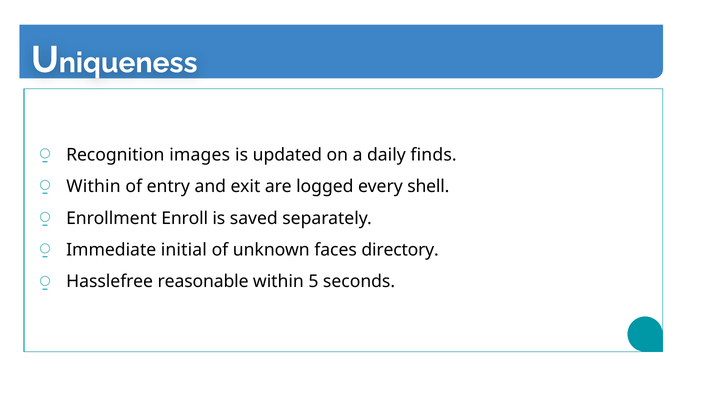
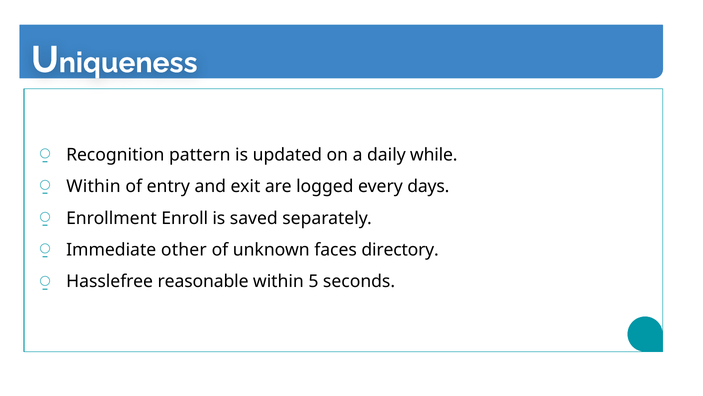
images: images -> pattern (200, 155)
finds: finds -> while (434, 155)
shell: shell -> days (428, 186)
initial: initial -> other (184, 250)
